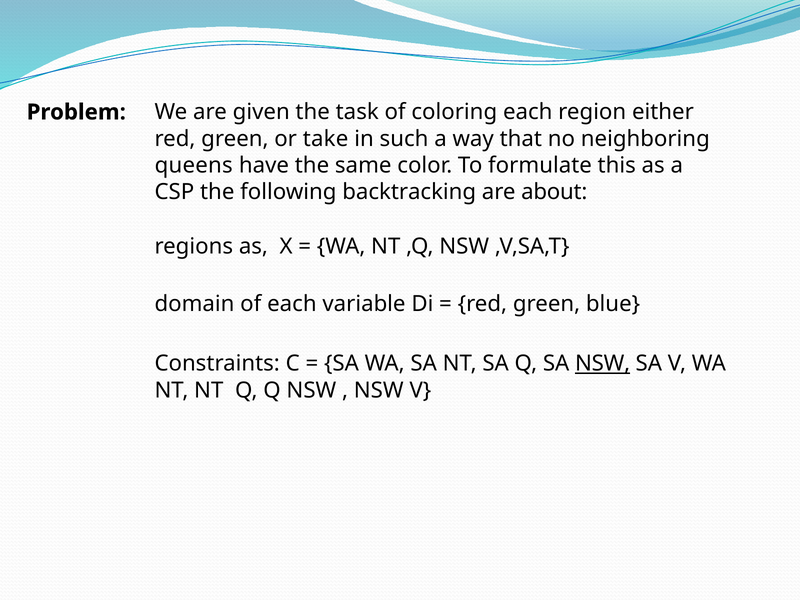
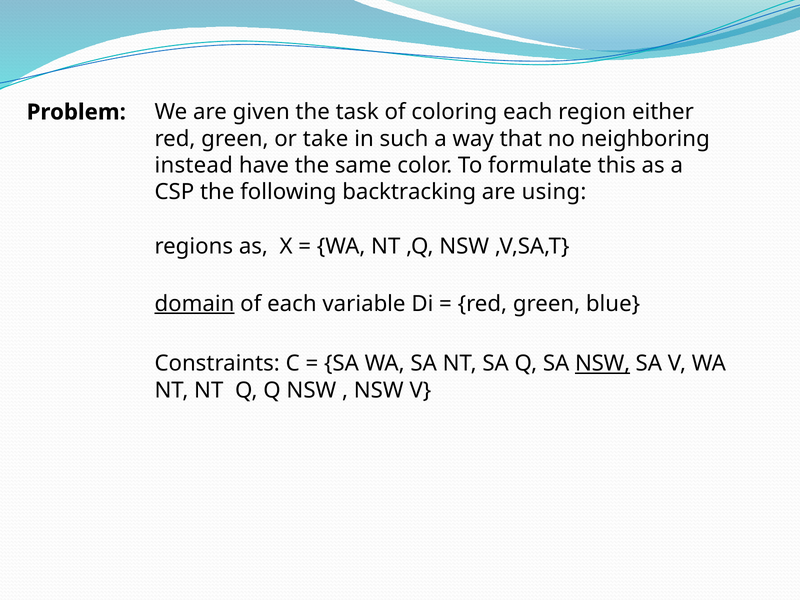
queens: queens -> instead (194, 165)
about: about -> using (554, 192)
domain underline: none -> present (194, 304)
